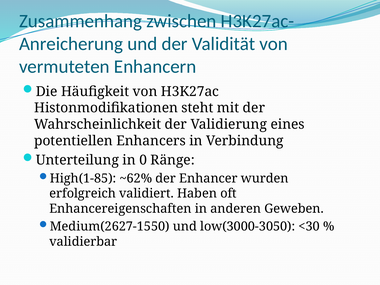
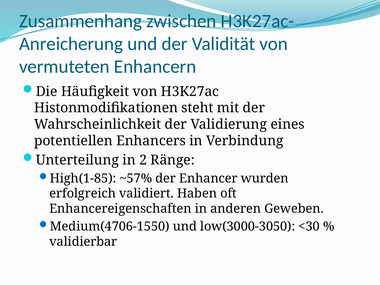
0: 0 -> 2 (143, 160)
~62%: ~62% -> ~57% (136, 178)
Medium(2627-1550: Medium(2627-1550 -> Medium(4706-1550 (110, 226)
